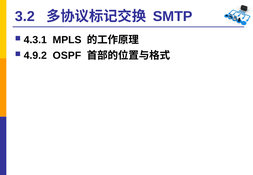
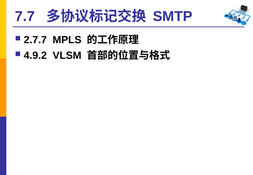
3.2: 3.2 -> 7.7 (25, 16)
4.3.1: 4.3.1 -> 2.7.7 (35, 40)
OSPF: OSPF -> VLSM (67, 56)
